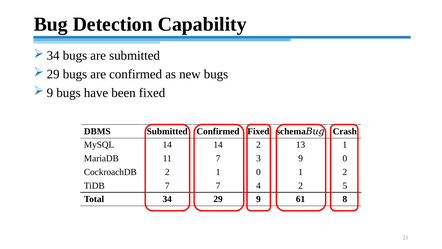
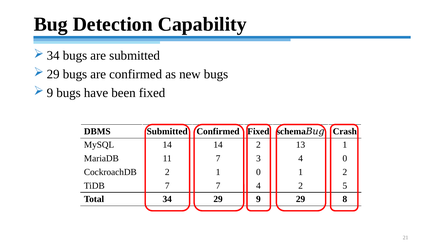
3 9: 9 -> 4 (301, 158)
9 61: 61 -> 29 (301, 199)
